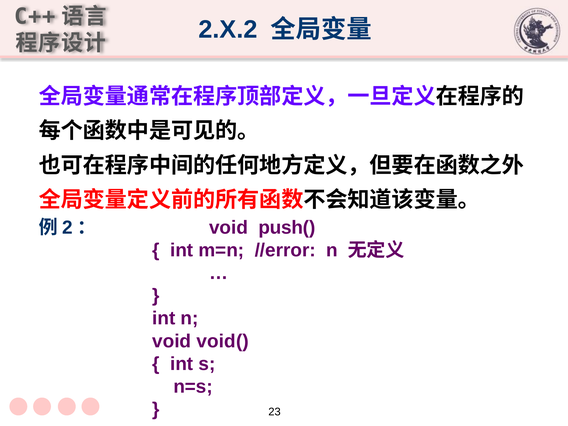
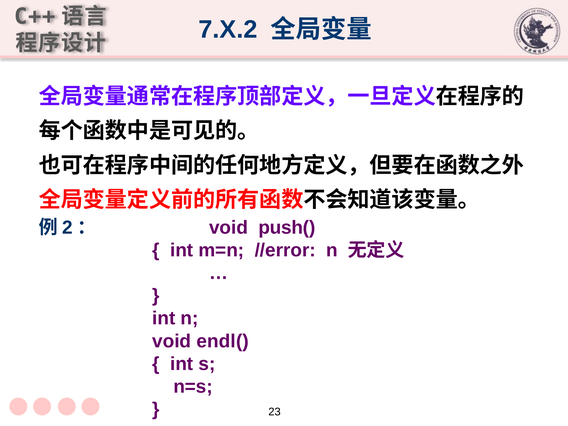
2.X.2: 2.X.2 -> 7.X.2 (228, 29)
void(: void( -> endl( (223, 341)
